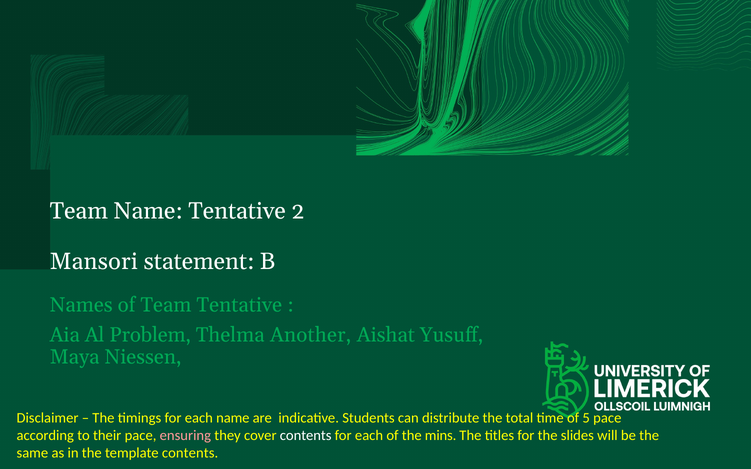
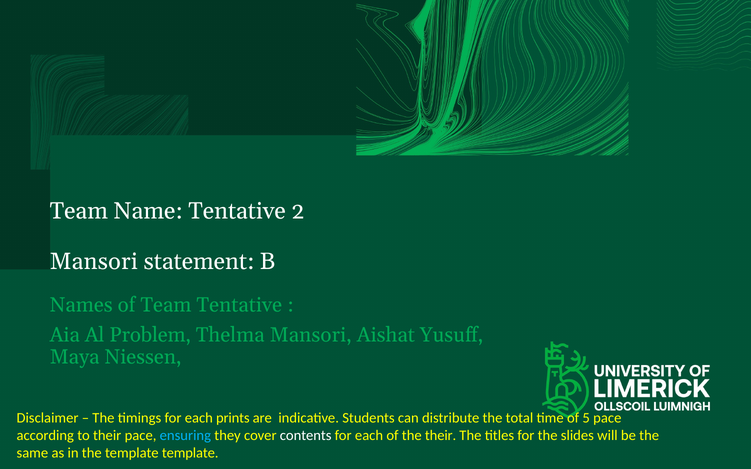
Thelma Another: Another -> Mansori (311, 335)
each name: name -> prints (233, 418)
ensuring colour: pink -> light blue (185, 436)
the mins: mins -> their (441, 436)
template contents: contents -> template (190, 453)
